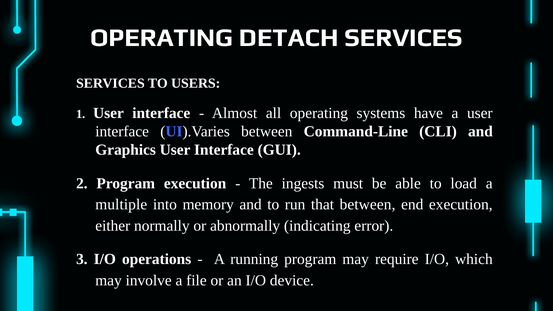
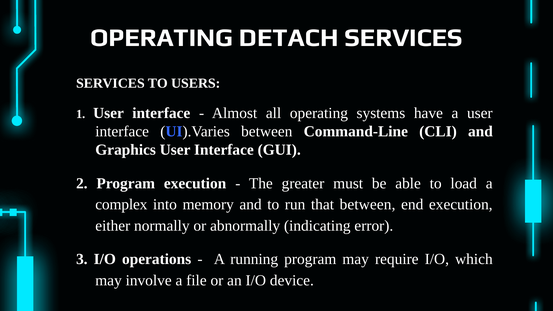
ingests: ingests -> greater (303, 183)
multiple: multiple -> complex (121, 205)
